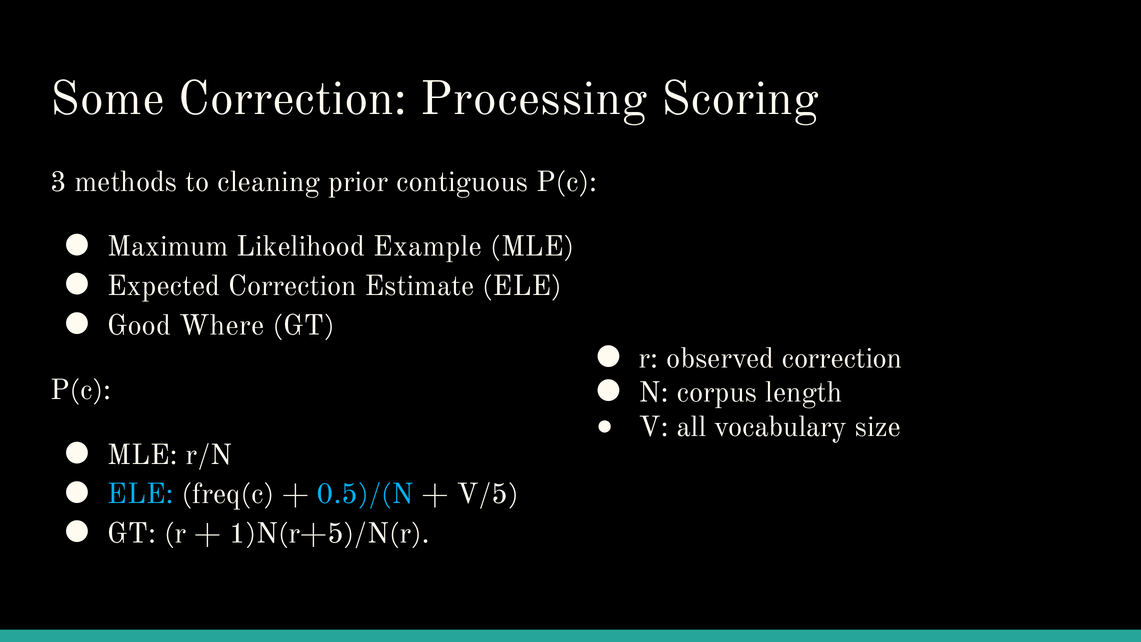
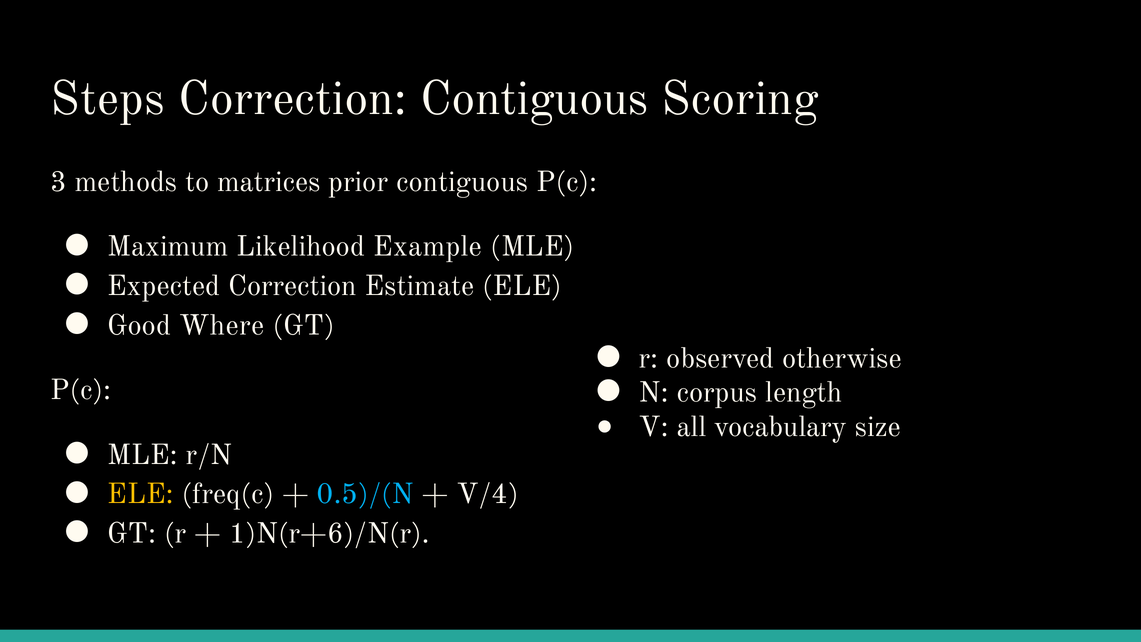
Some: Some -> Steps (108, 99)
Correction Processing: Processing -> Contiguous (534, 99)
cleaning: cleaning -> matrices (269, 182)
observed correction: correction -> otherwise (842, 358)
ELE colour: light blue -> yellow (141, 494)
V/5: V/5 -> V/4 (488, 494)
1)N(r+5)/N(r: 1)N(r+5)/N(r -> 1)N(r+6)/N(r (330, 533)
